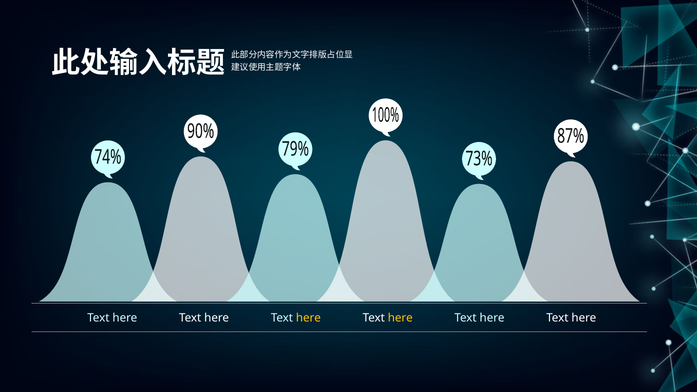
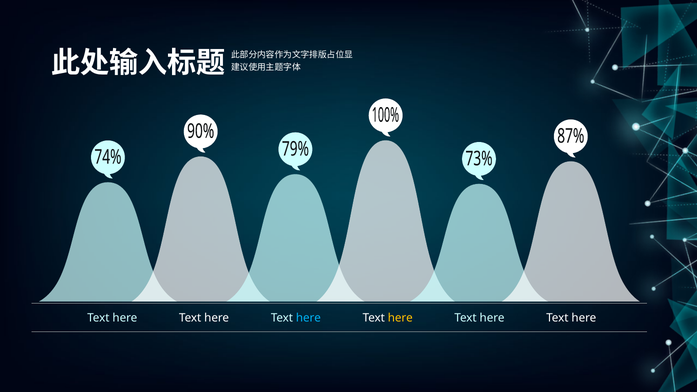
here colour: yellow -> light blue (308, 318)
